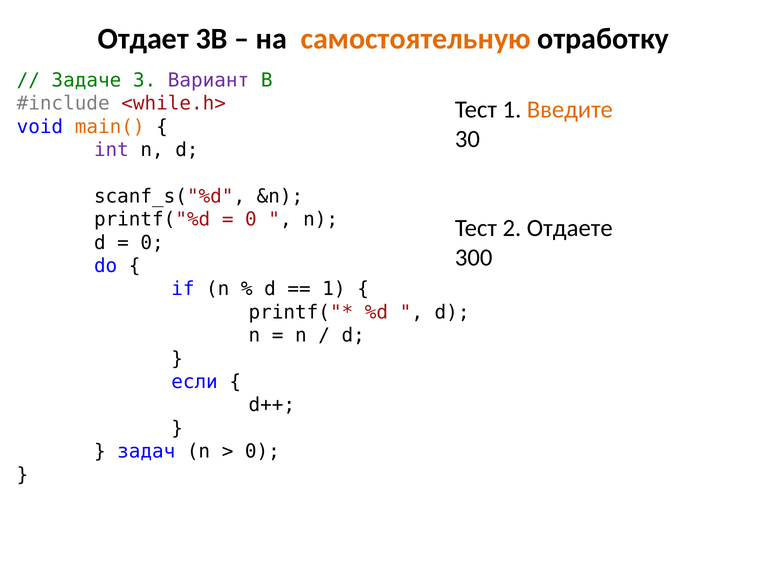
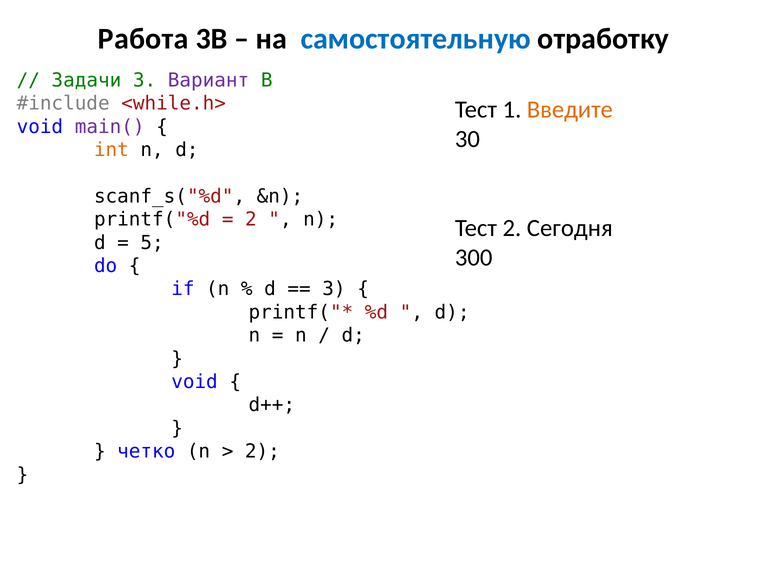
Отдает: Отдает -> Работа (143, 39)
самостоятельную colour: orange -> blue (416, 39)
Задаче: Задаче -> Задачи (86, 80)
main( colour: orange -> purple (110, 127)
int colour: purple -> orange (111, 150)
0: 0 -> 2 (251, 219)
Отдаете: Отдаете -> Сегодня (570, 228)
0: 0 -> 5 (152, 243)
1: 1 -> 3 (334, 289)
если: если -> void (195, 382)
задач: задач -> четко (146, 451)
0: 0 -> 2 (262, 451)
